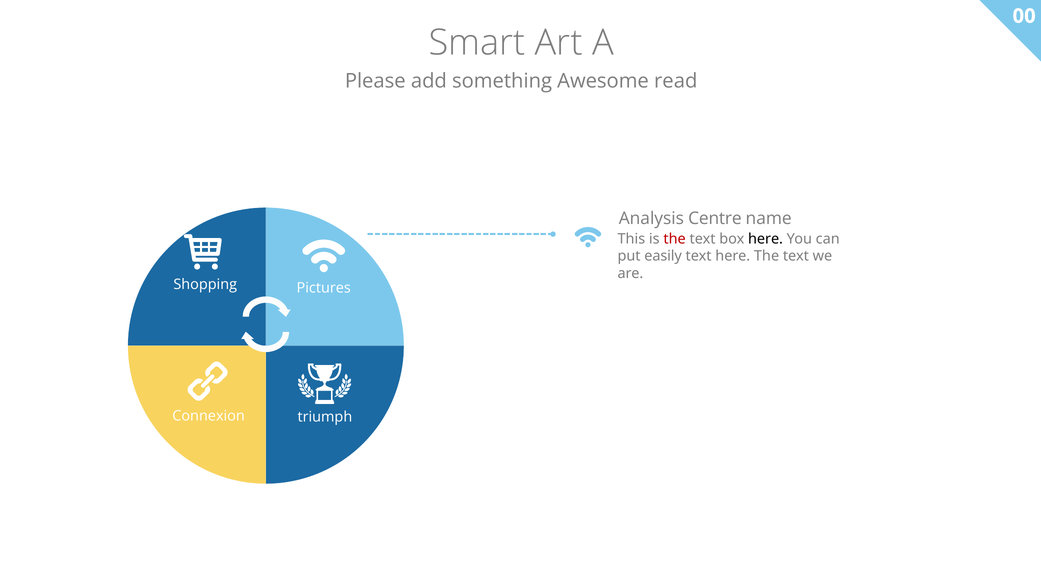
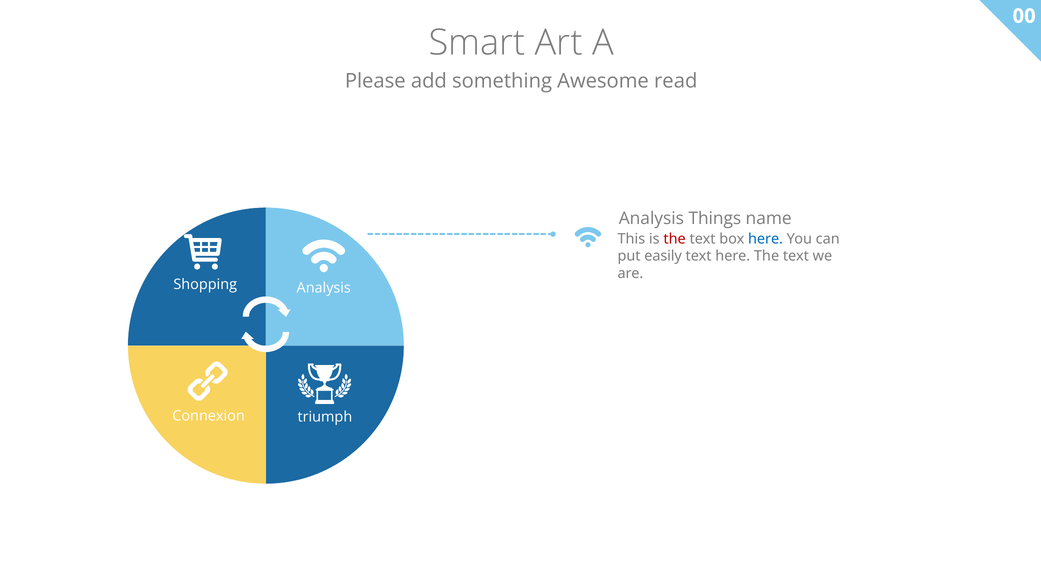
Centre: Centre -> Things (715, 218)
here colour: black -> blue (766, 239)
Pictures: Pictures -> Analysis (324, 288)
